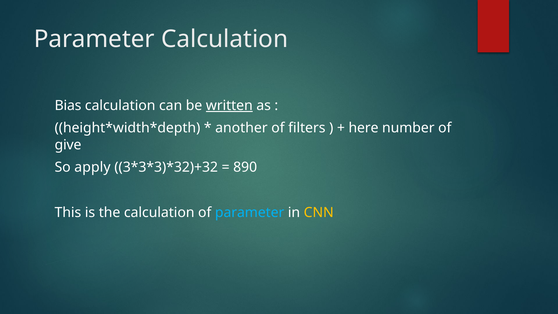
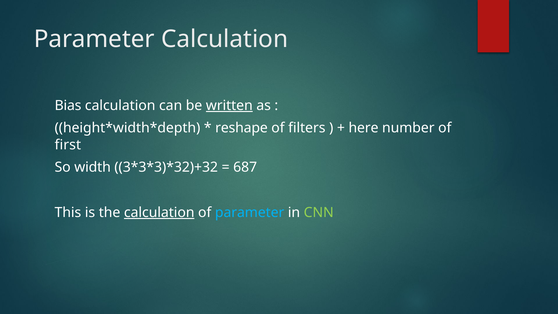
another: another -> reshape (241, 128)
give: give -> first (68, 145)
apply: apply -> width (93, 167)
890: 890 -> 687 (245, 167)
calculation underline: none -> present (159, 212)
CNN colour: yellow -> light green (319, 212)
